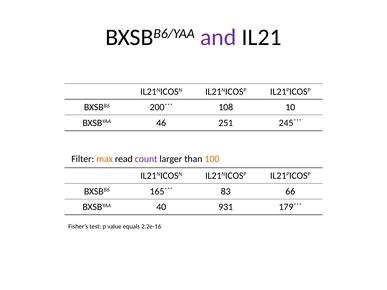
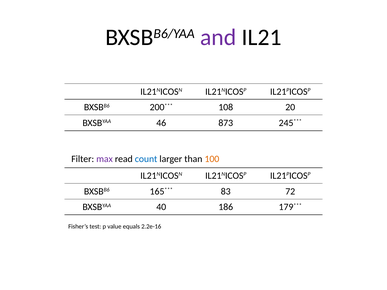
10: 10 -> 20 (290, 107)
251: 251 -> 873 (226, 123)
max colour: orange -> purple (105, 159)
count colour: purple -> blue (146, 159)
66: 66 -> 72 (290, 191)
931: 931 -> 186 (226, 207)
